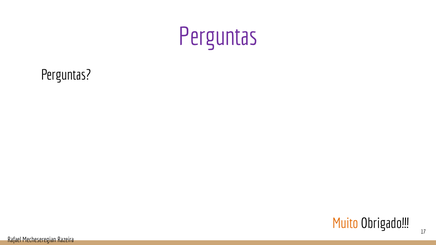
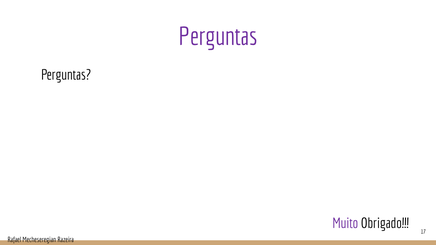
Muito colour: orange -> purple (345, 224)
